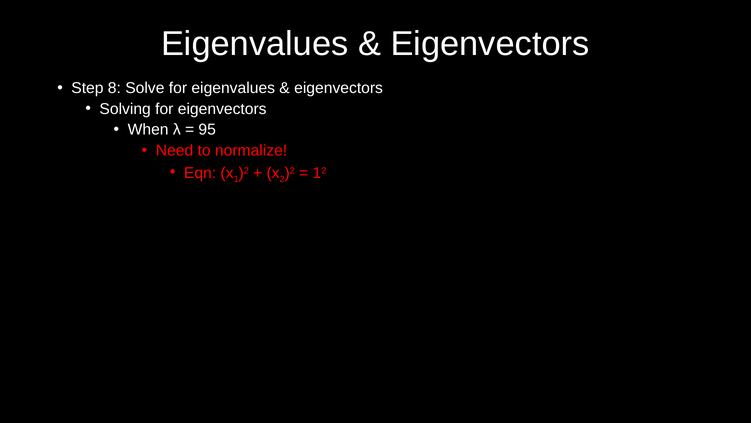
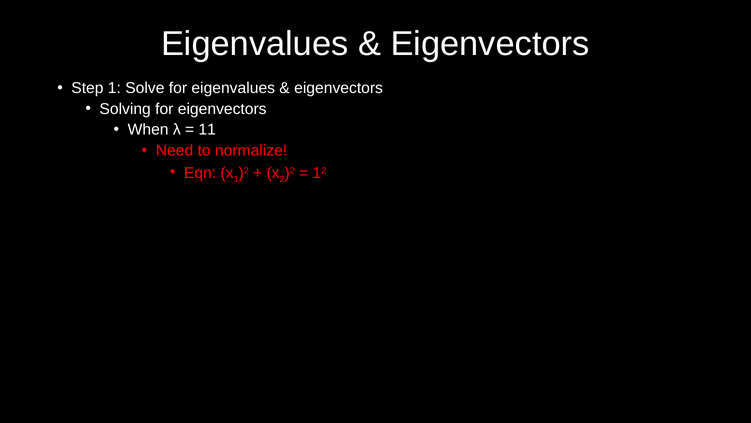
Step 8: 8 -> 1 (114, 88)
95: 95 -> 11 (207, 130)
